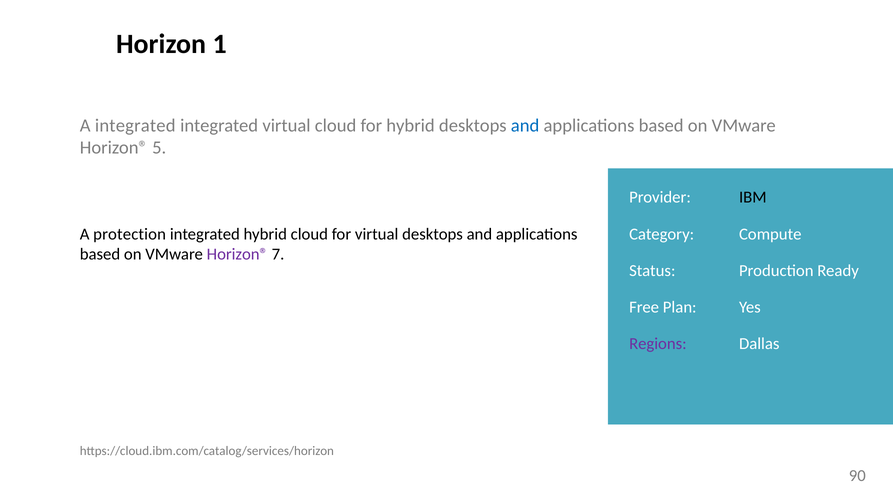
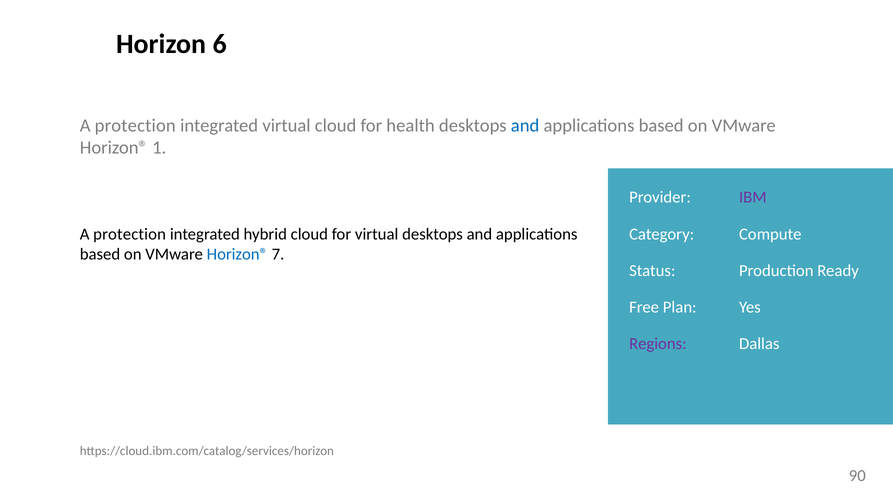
1: 1 -> 6 (220, 44)
integrated: integrated -> protection (135, 126)
for hybrid: hybrid -> health (411, 126)
5: 5 -> 1 (159, 148)
IBM colour: black -> purple (753, 198)
Horizon® colour: purple -> blue (237, 254)
